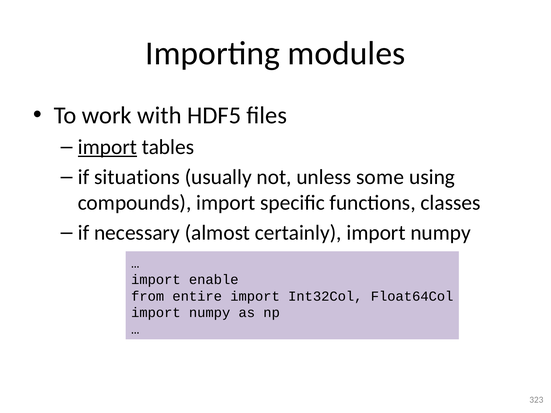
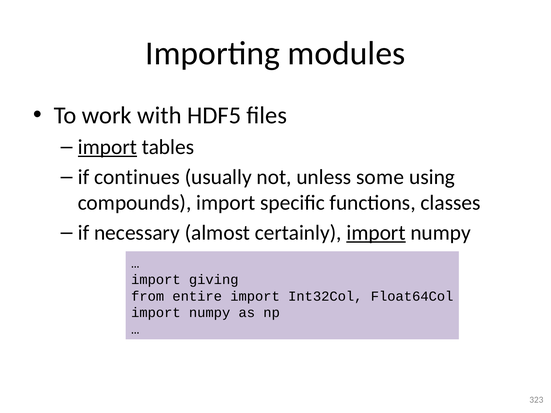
situations: situations -> continues (137, 177)
import underline: none -> present (376, 233)
enable: enable -> giving (214, 280)
